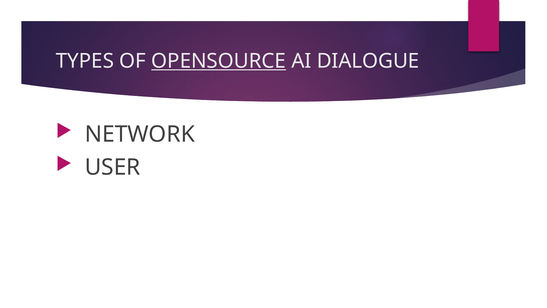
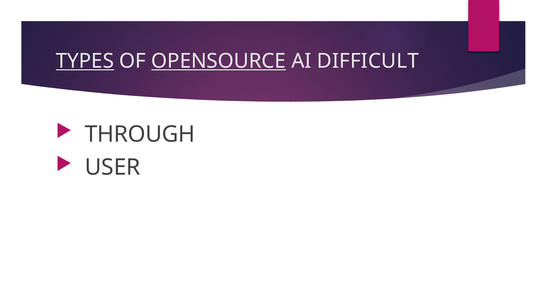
TYPES underline: none -> present (85, 61)
DIALOGUE: DIALOGUE -> DIFFICULT (368, 61)
NETWORK: NETWORK -> THROUGH (140, 134)
